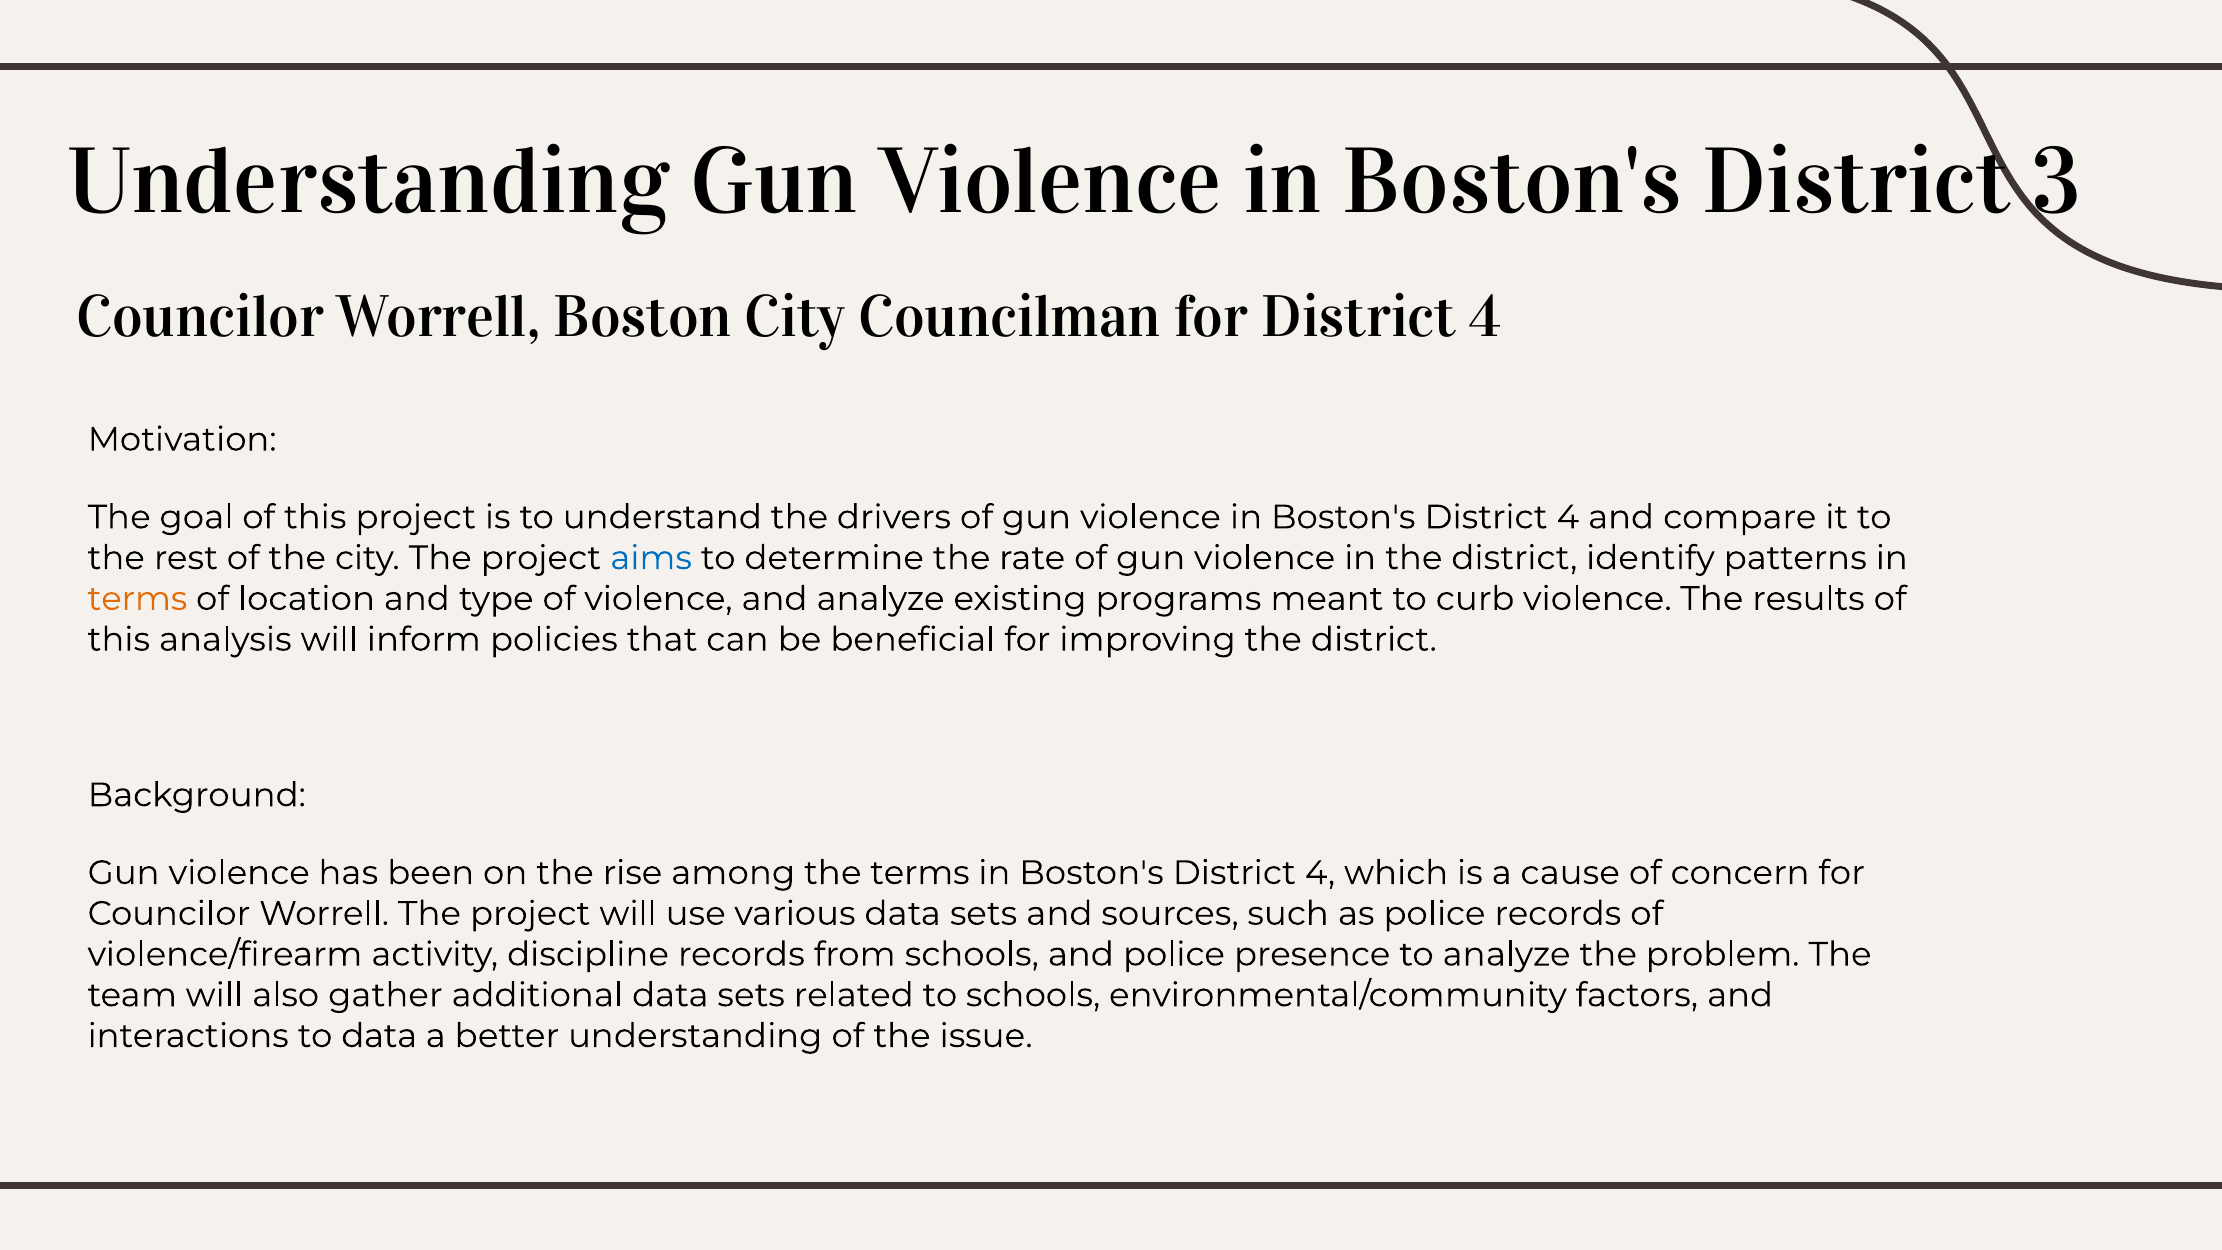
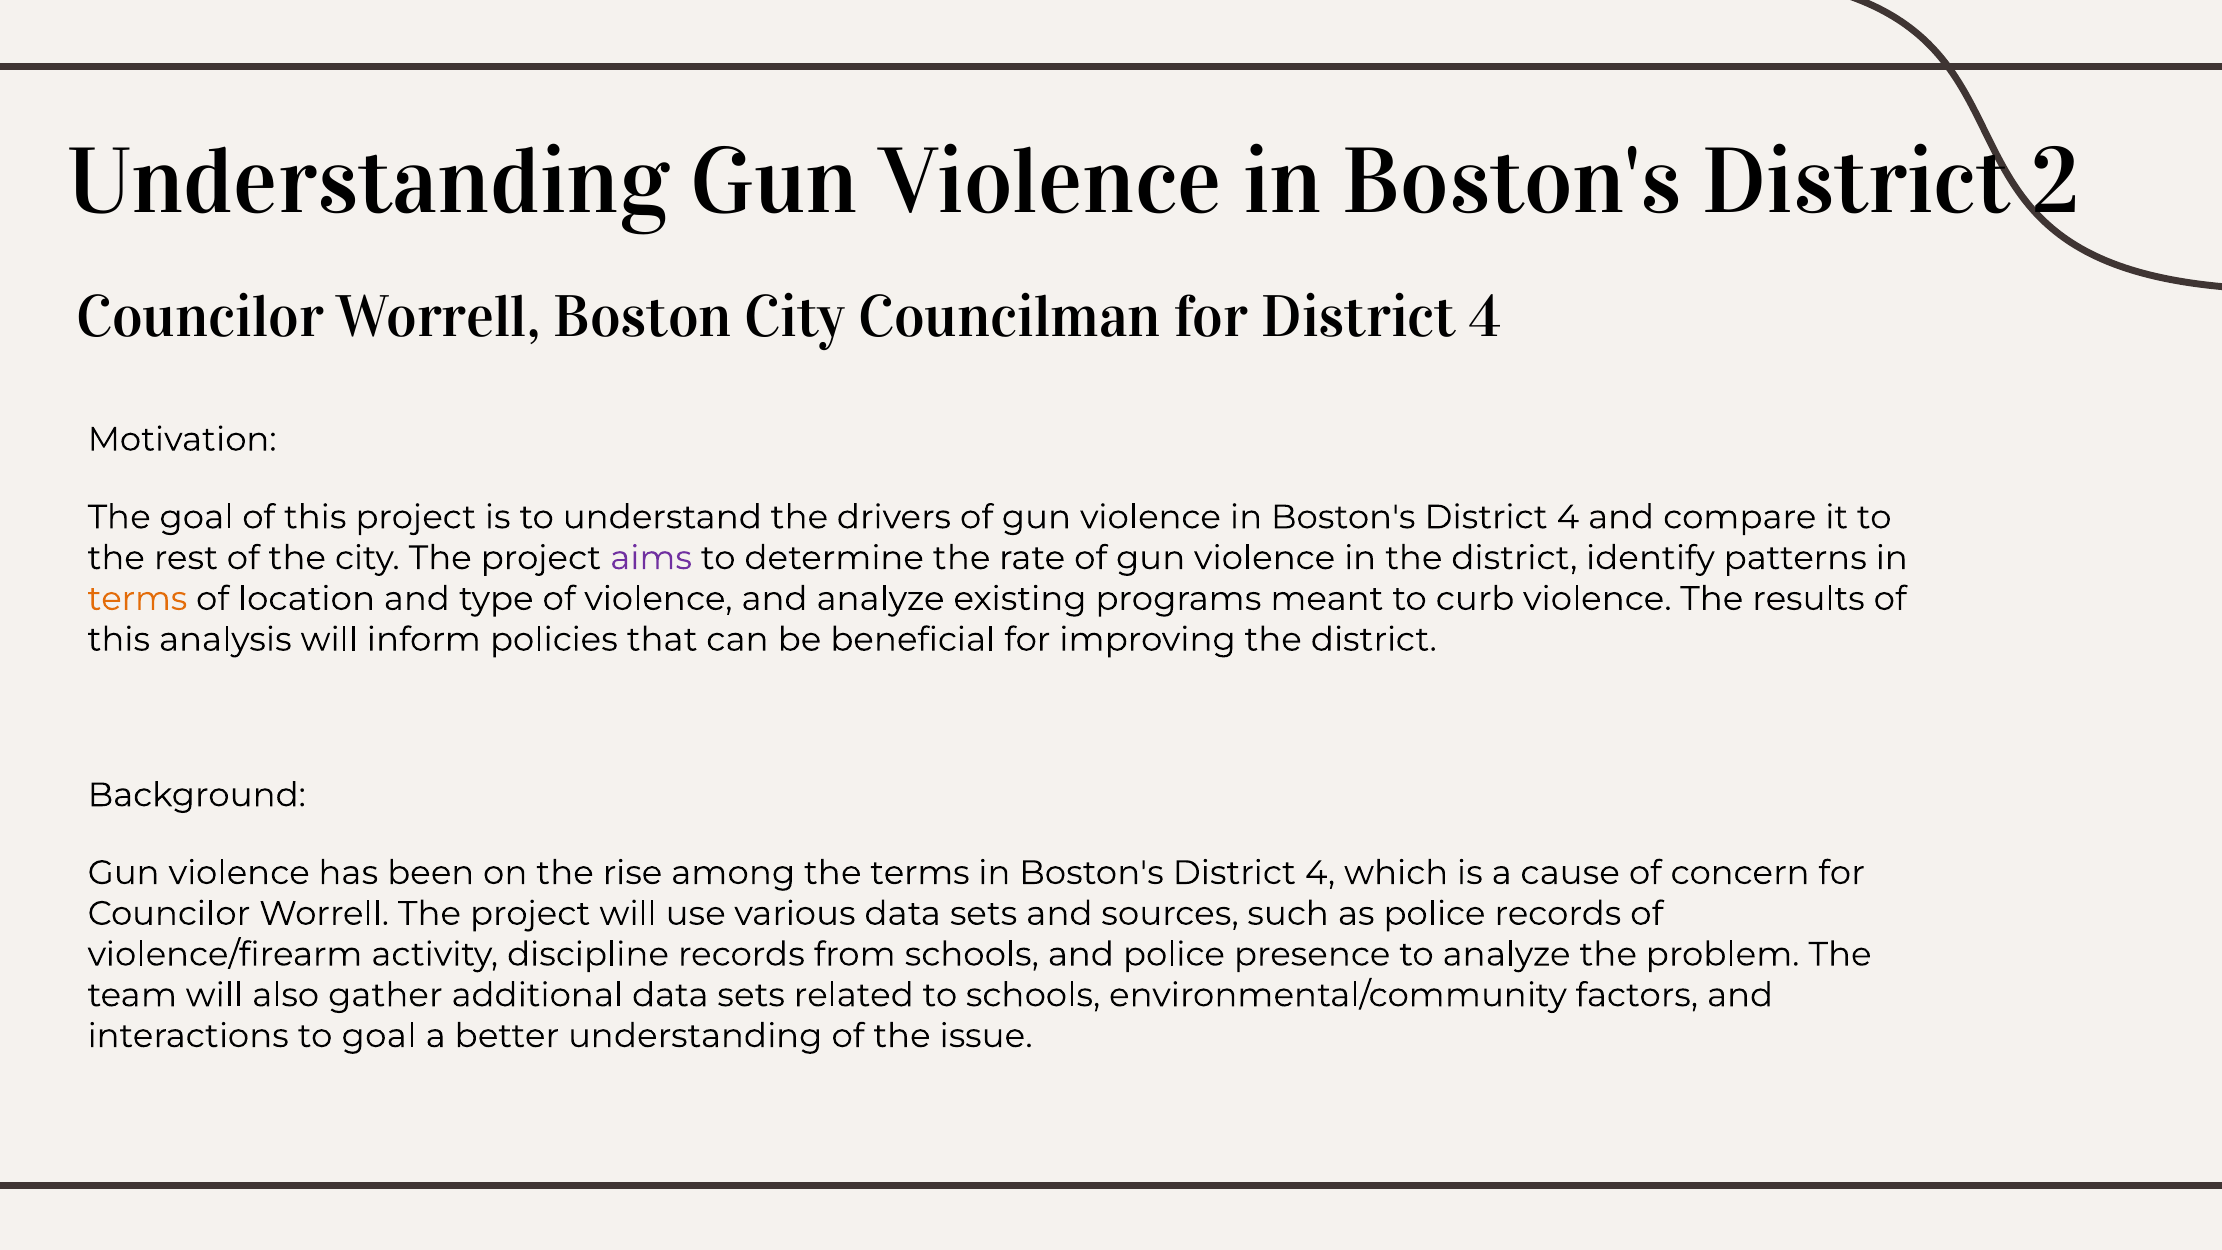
3: 3 -> 2 (2056, 182)
aims colour: blue -> purple (651, 558)
to data: data -> goal (379, 1036)
